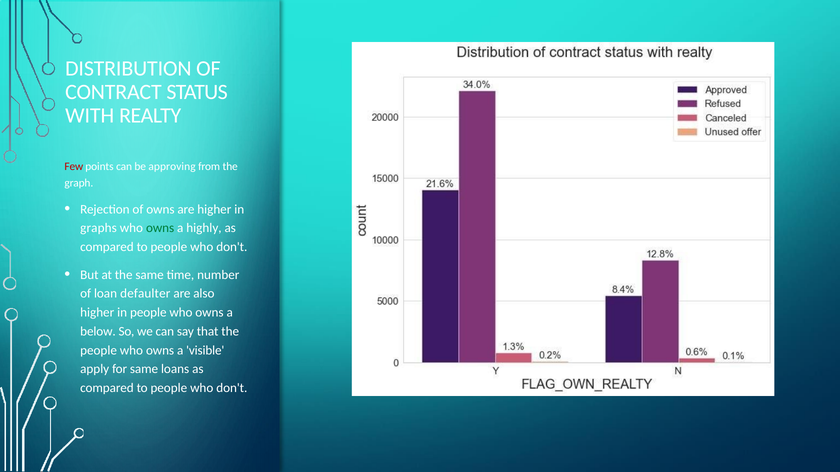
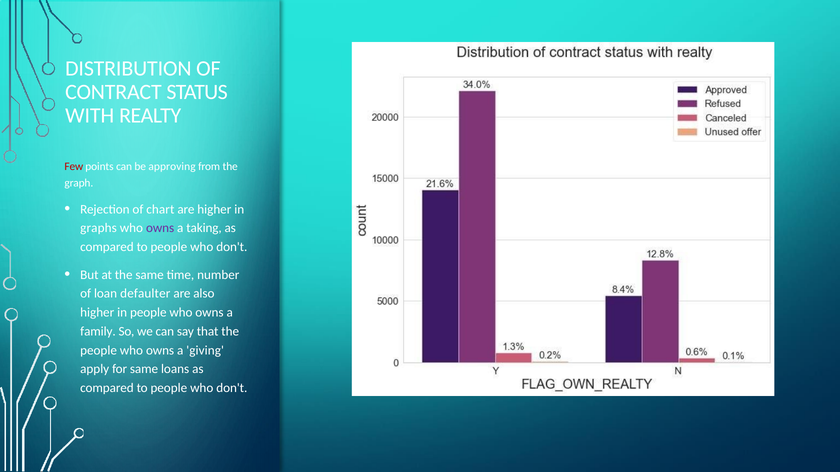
of owns: owns -> chart (160, 209)
owns colour: green -> purple (160, 228)
highly: highly -> taking (204, 228)
below: below -> family (98, 332)
visible: visible -> giving (205, 351)
